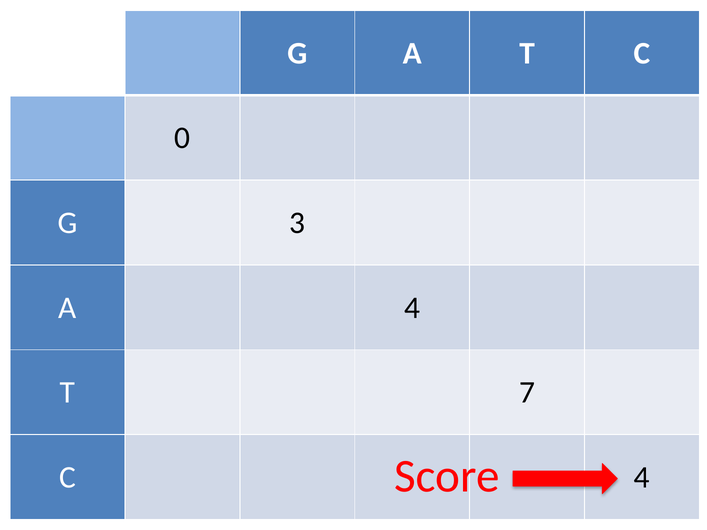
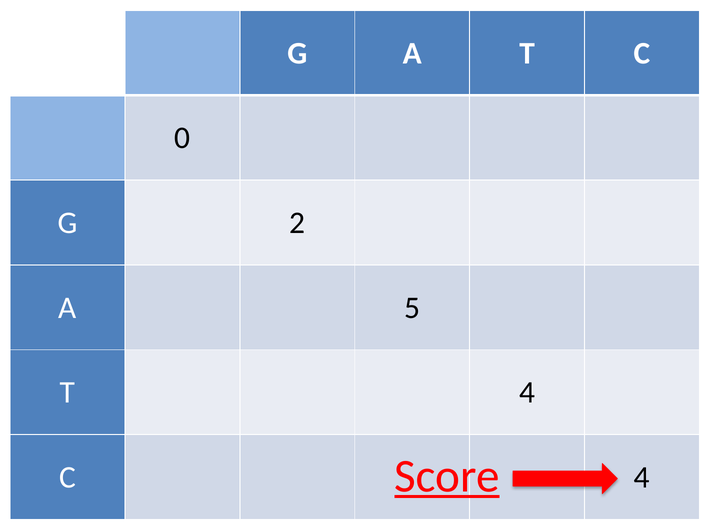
3: 3 -> 2 (297, 223)
A 4: 4 -> 5 (412, 308)
T 7: 7 -> 4 (527, 393)
Score underline: none -> present (447, 476)
